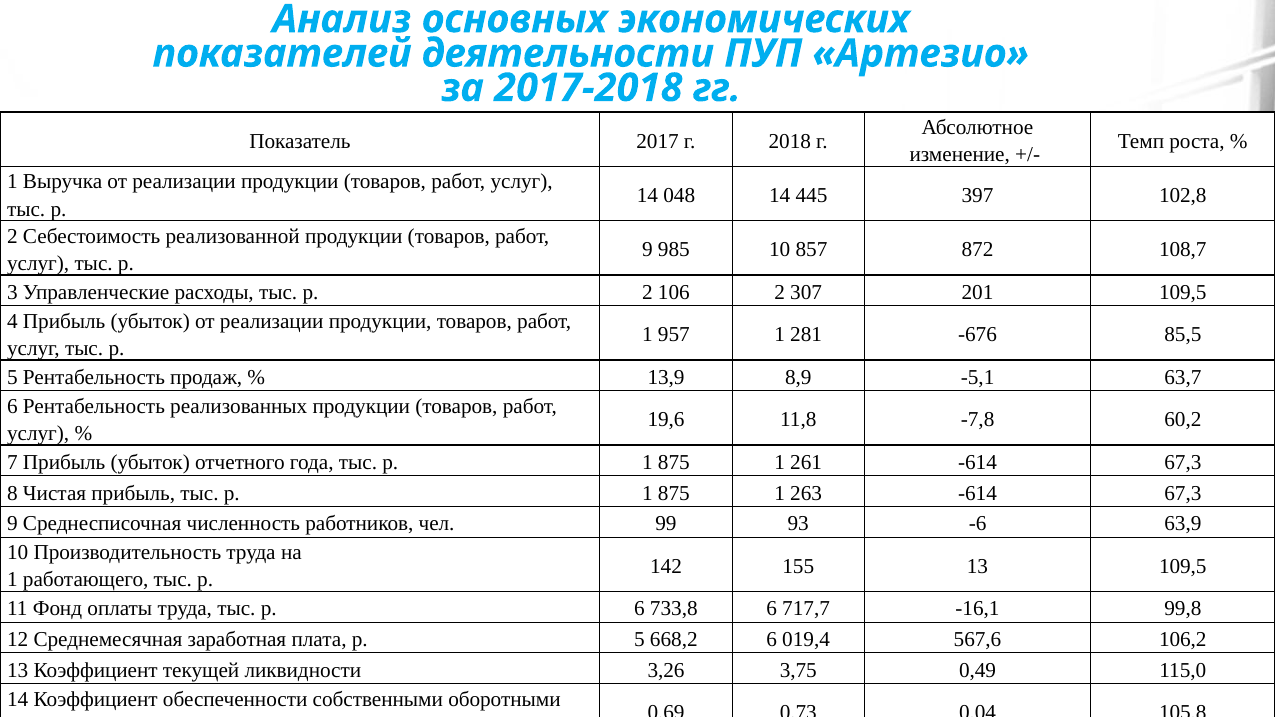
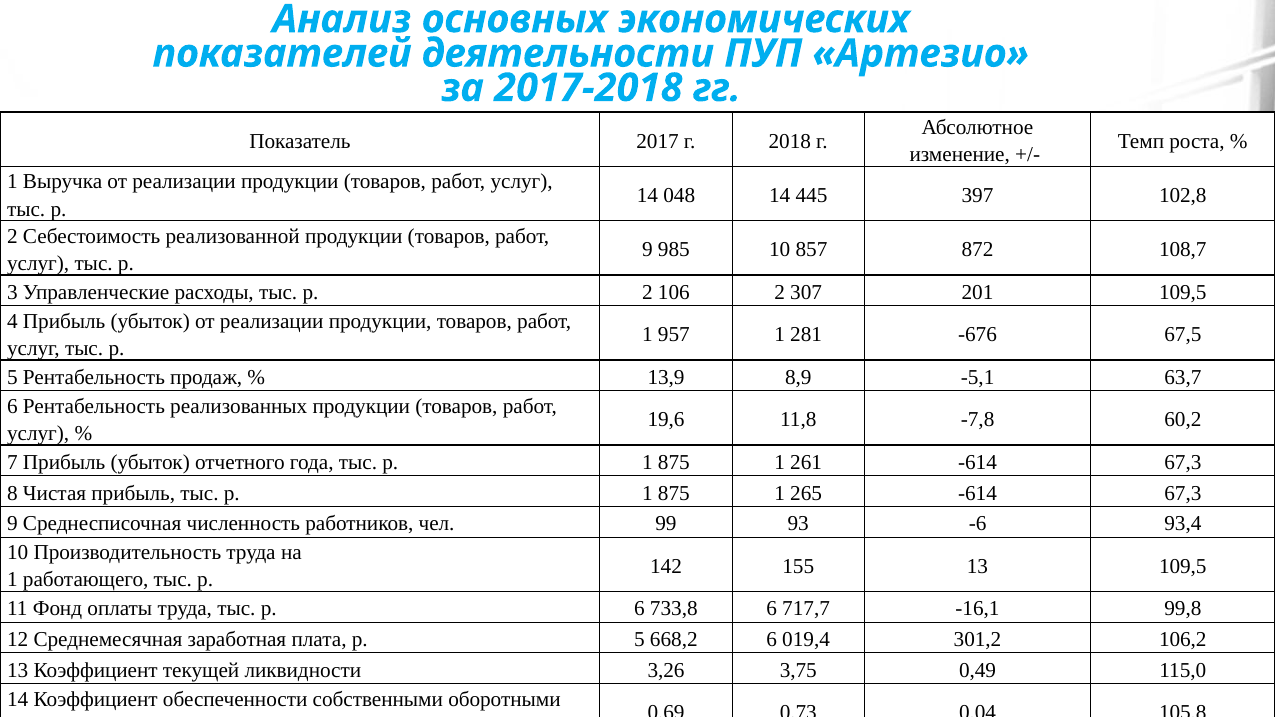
85,5: 85,5 -> 67,5 (1183, 335)
263: 263 -> 265 (806, 493)
63,9: 63,9 -> 93,4 (1183, 524)
567,6: 567,6 -> 301,2 (977, 640)
